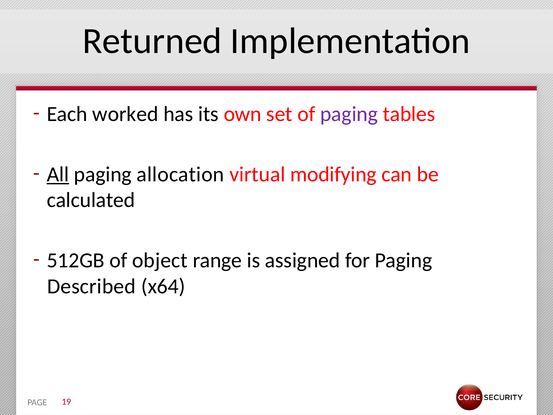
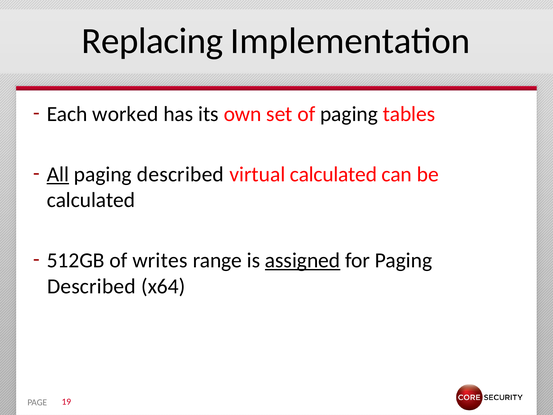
Returned: Returned -> Replacing (152, 41)
paging colour: purple -> black (349, 114)
allocation: allocation -> described (180, 174)
virtual modifying: modifying -> calculated (333, 174)
object: object -> writes (160, 260)
assigned underline: none -> present (303, 260)
